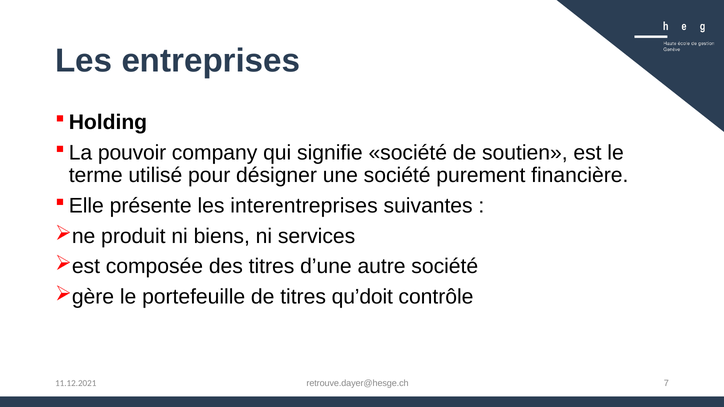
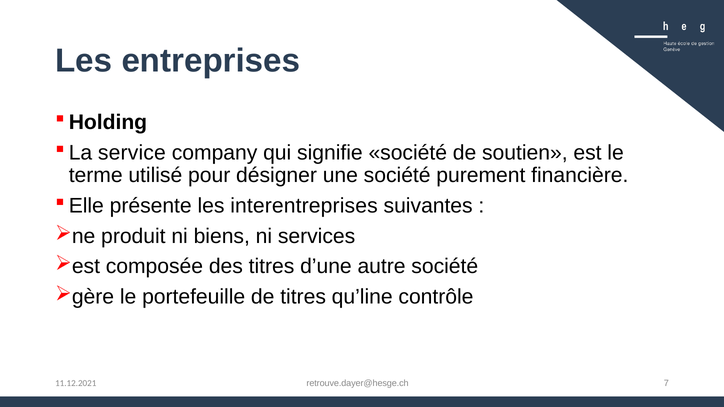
pouvoir: pouvoir -> service (132, 153)
qu’doit: qu’doit -> qu’line (362, 297)
